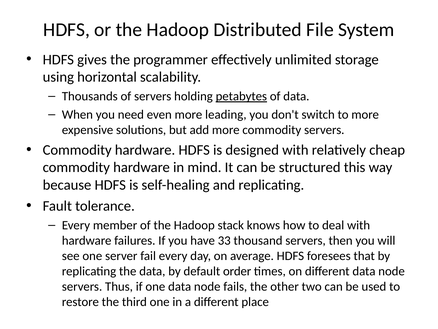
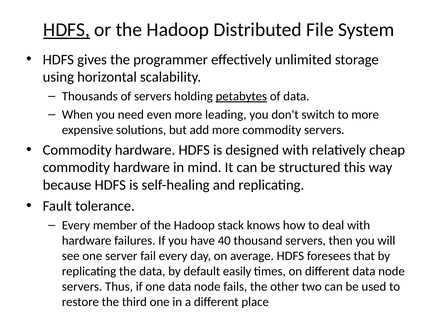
HDFS underline: none -> present (67, 30)
33: 33 -> 40 (224, 240)
order: order -> easily (237, 271)
